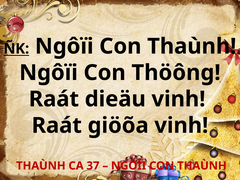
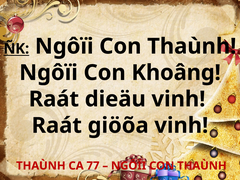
Thöông: Thöông -> Khoâng (176, 73)
37: 37 -> 77 (93, 166)
